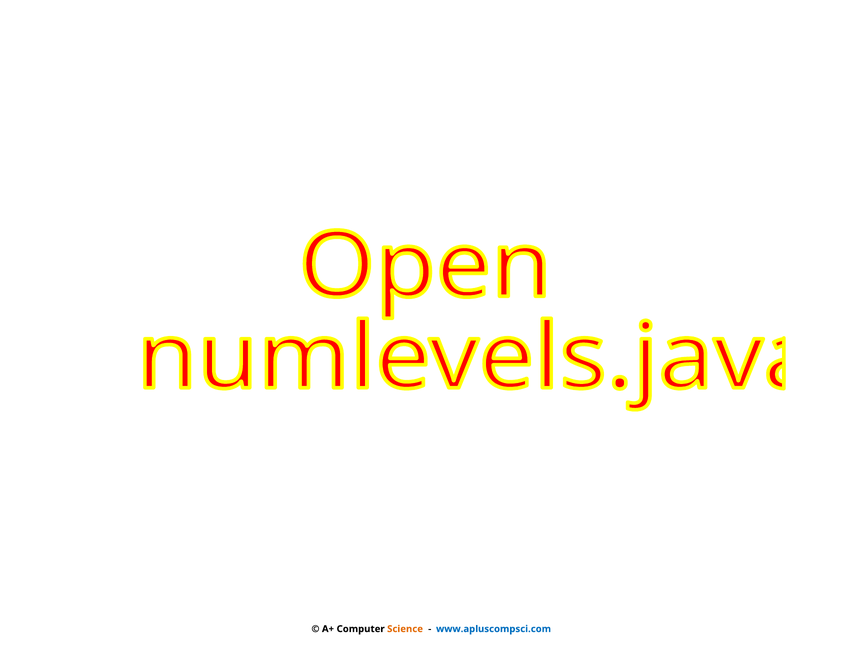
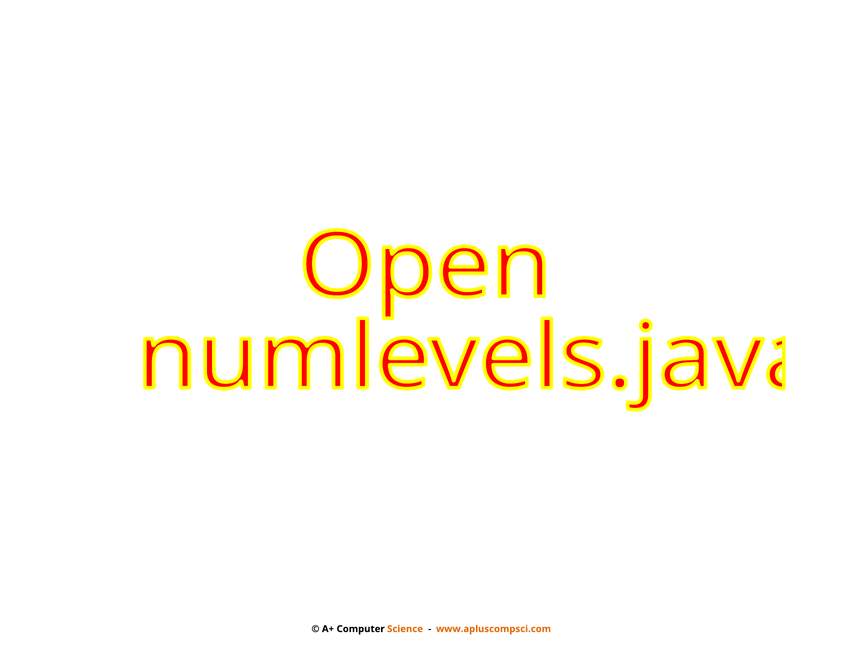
www.apluscompsci.com colour: blue -> orange (494, 629)
